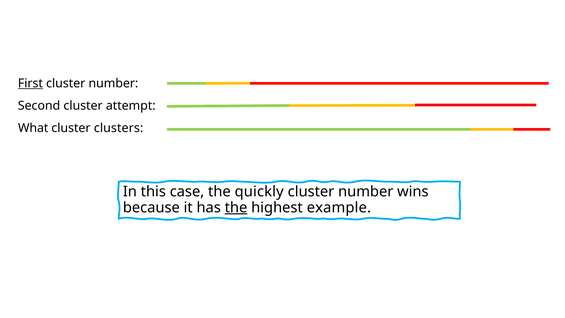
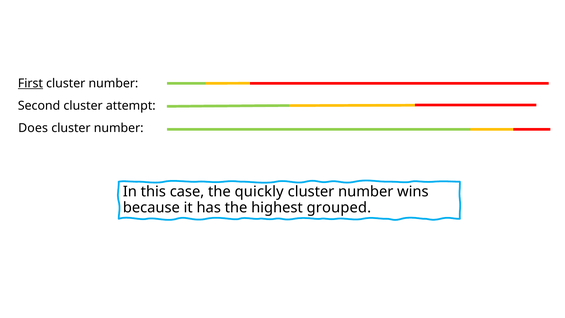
What: What -> Does (33, 128)
clusters: clusters -> number (119, 128)
the underline: present -> none (236, 207)
example: example -> grouped (339, 207)
